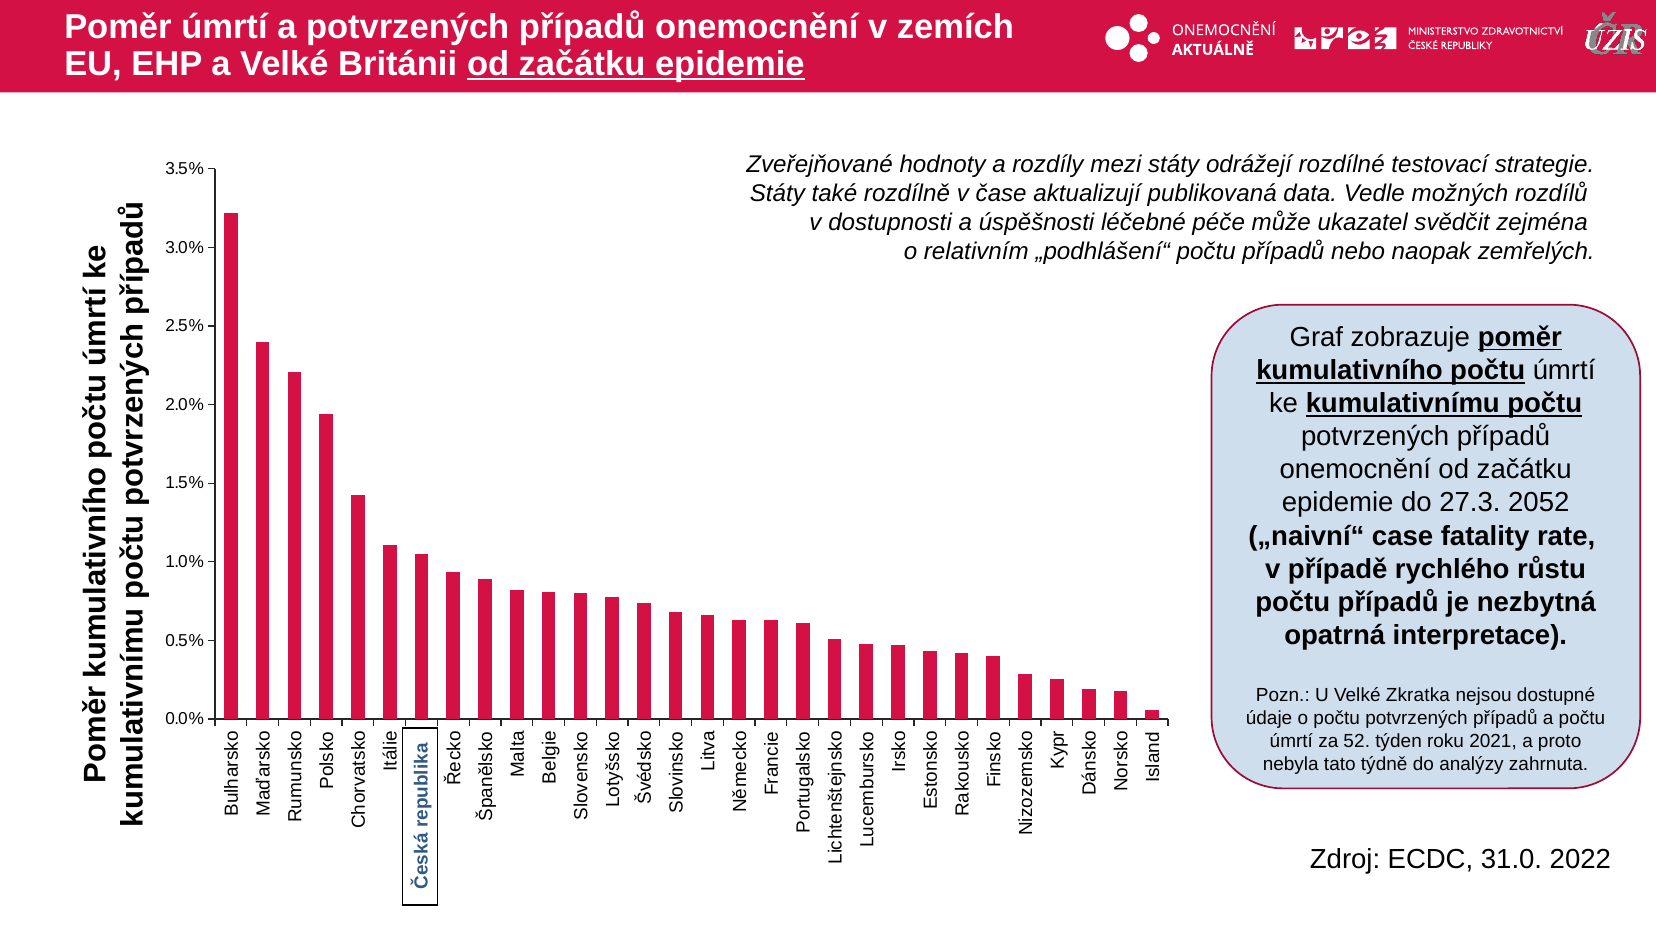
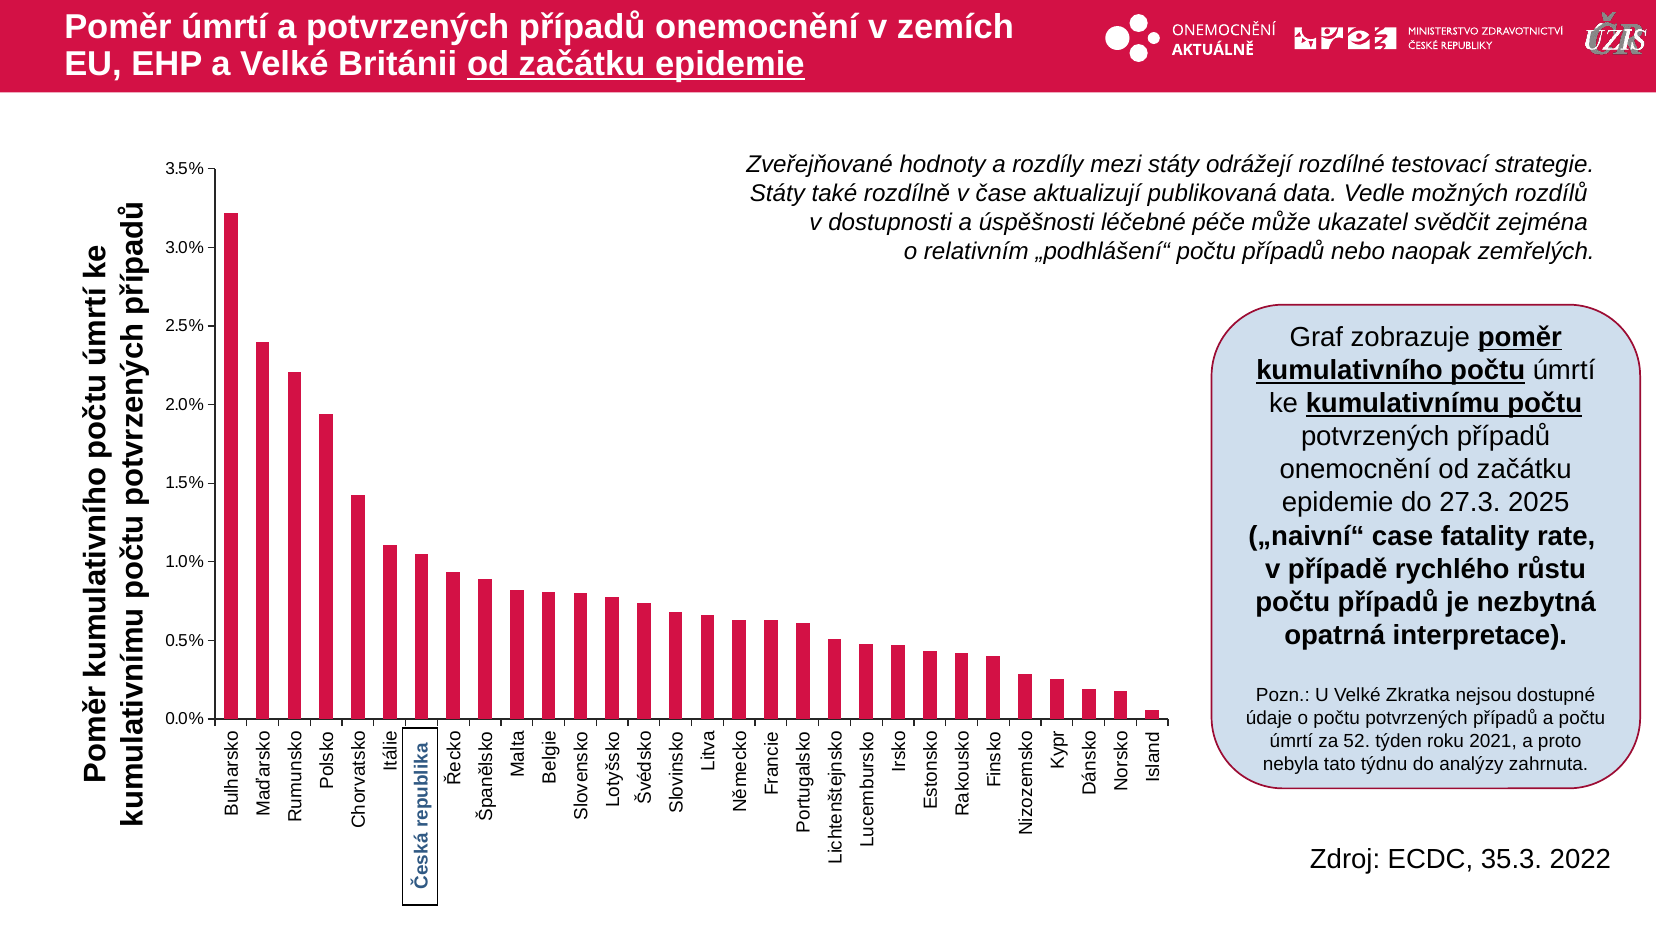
2052: 2052 -> 2025 (1539, 503)
týdně: týdně -> týdnu (1384, 764)
31.0: 31.0 -> 35.3 (1511, 860)
